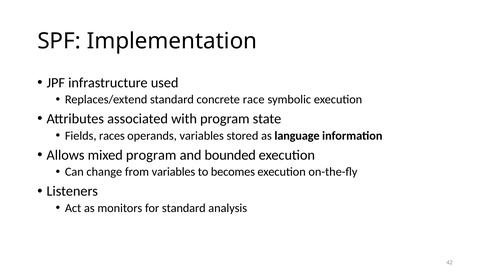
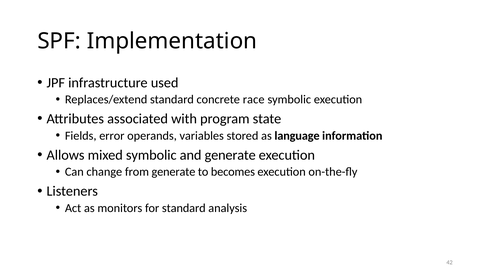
races: races -> error (112, 136)
mixed program: program -> symbolic (151, 155)
and bounded: bounded -> generate (230, 155)
from variables: variables -> generate (173, 172)
